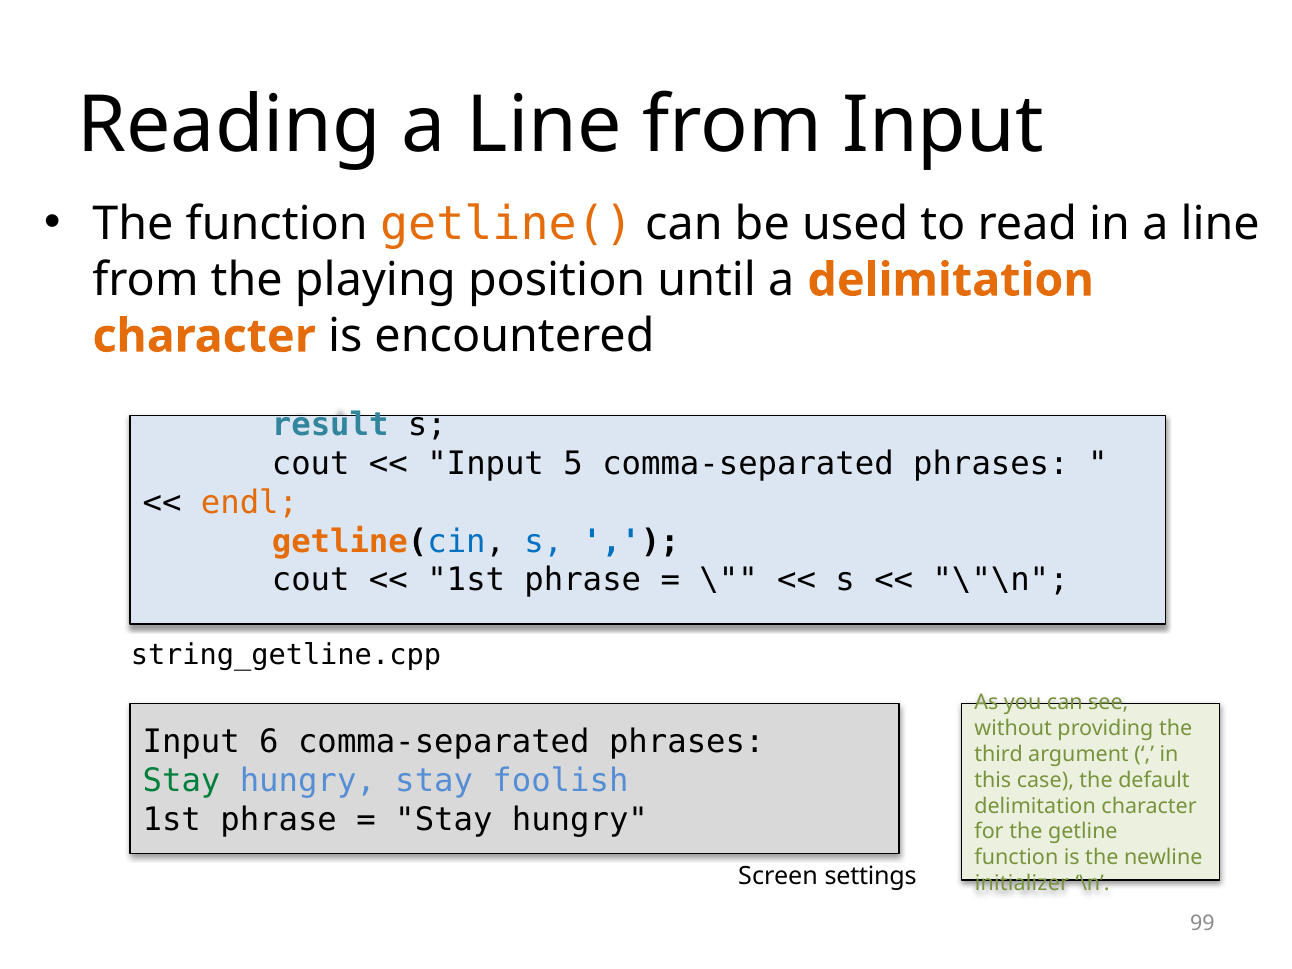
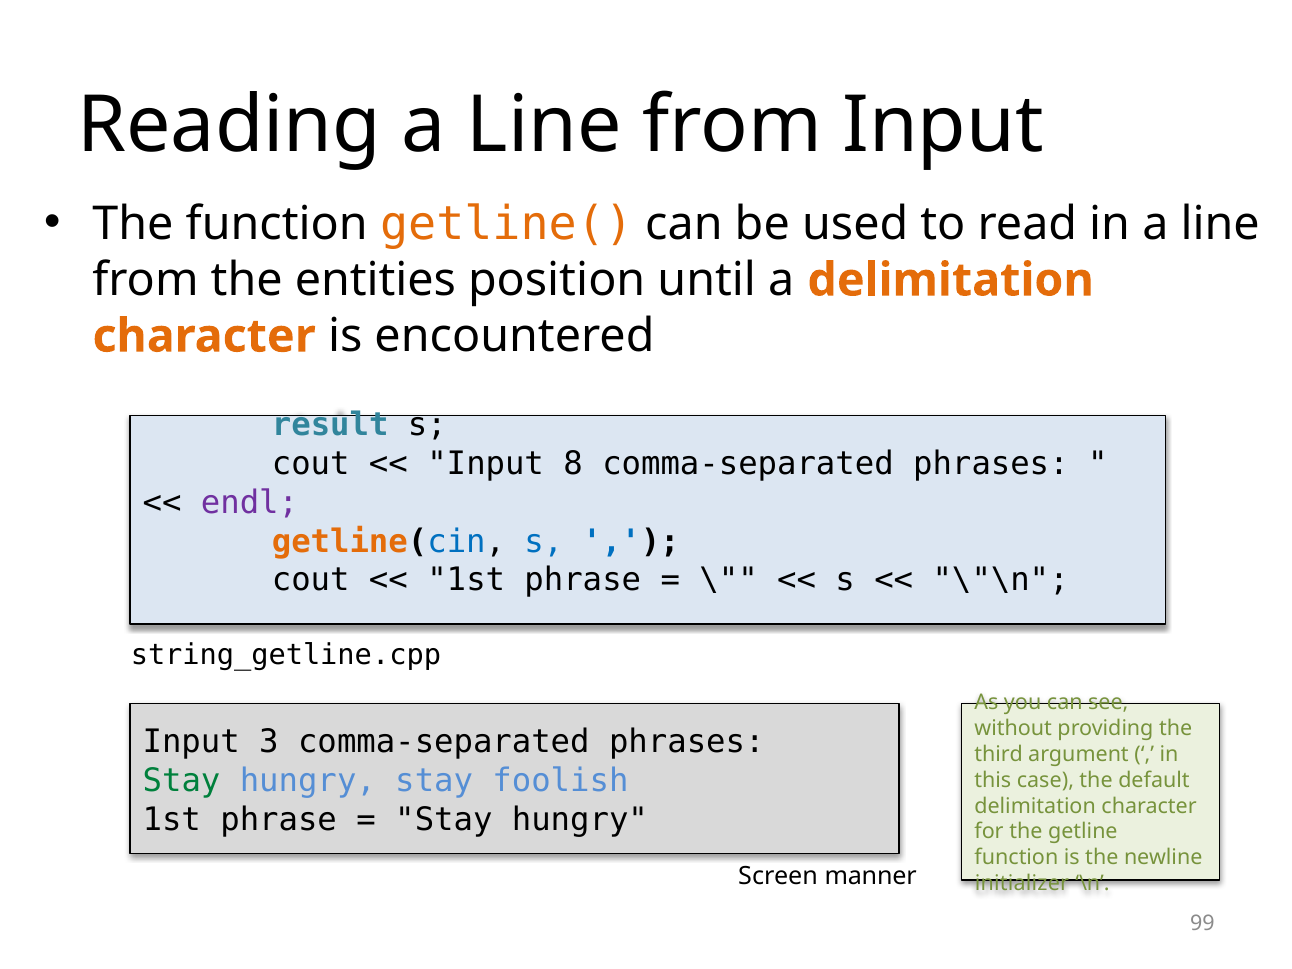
playing: playing -> entities (375, 280)
5: 5 -> 8 (573, 464)
endl colour: orange -> purple (250, 503)
6: 6 -> 3 (269, 742)
settings: settings -> manner (871, 877)
